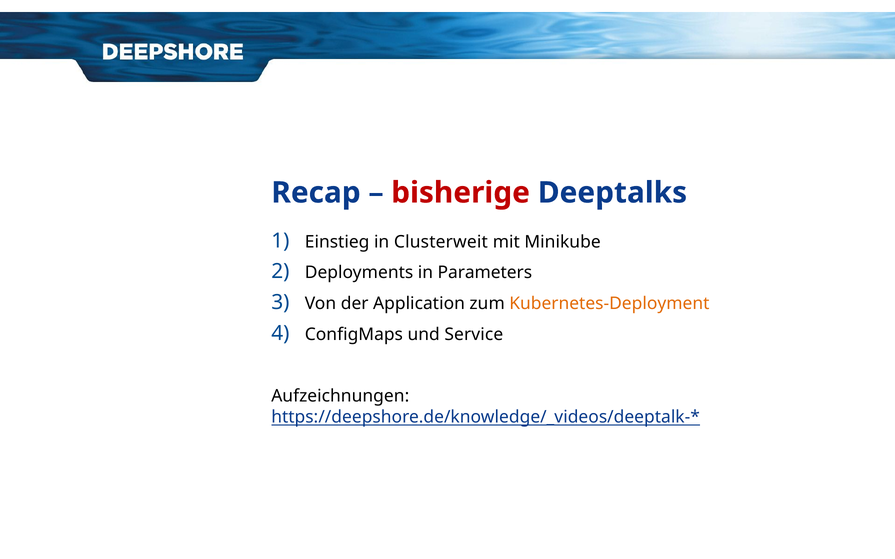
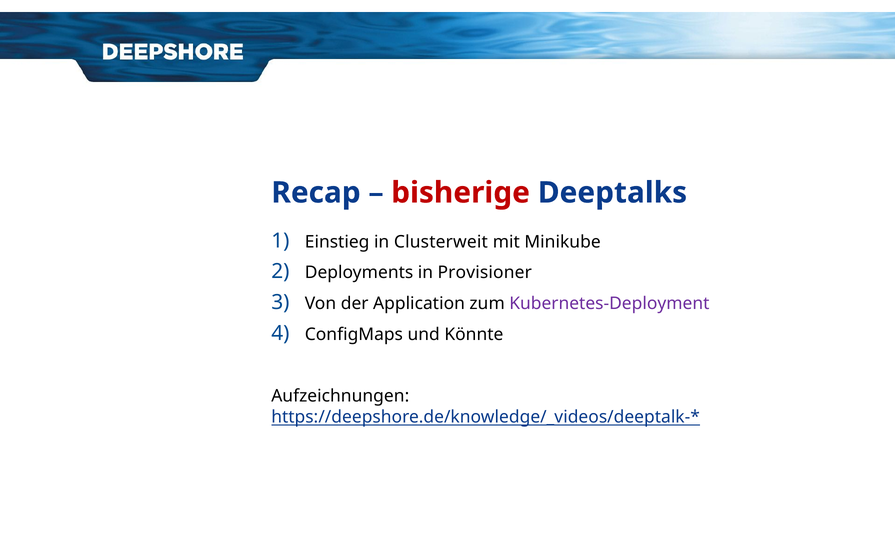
Parameters: Parameters -> Provisioner (485, 273)
Kubernetes-Deployment colour: orange -> purple (609, 304)
Service: Service -> Könnte (474, 335)
